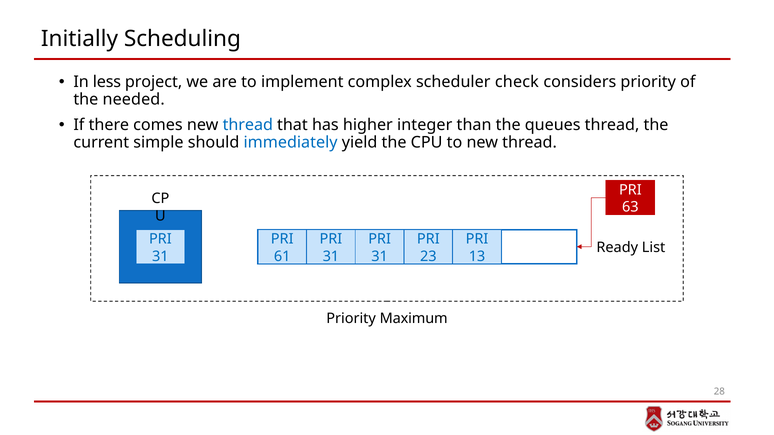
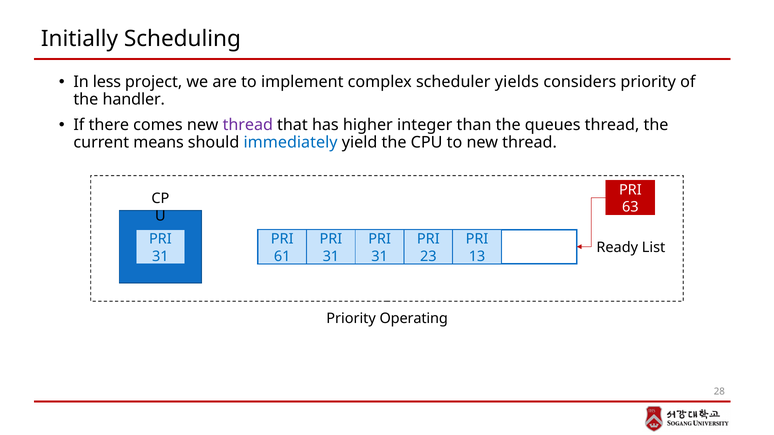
check: check -> yields (517, 82)
needed: needed -> handler (134, 100)
thread colour: blue -> purple (248, 125)
simple: simple -> means (159, 142)
Maximum: Maximum -> Operating (414, 319)
